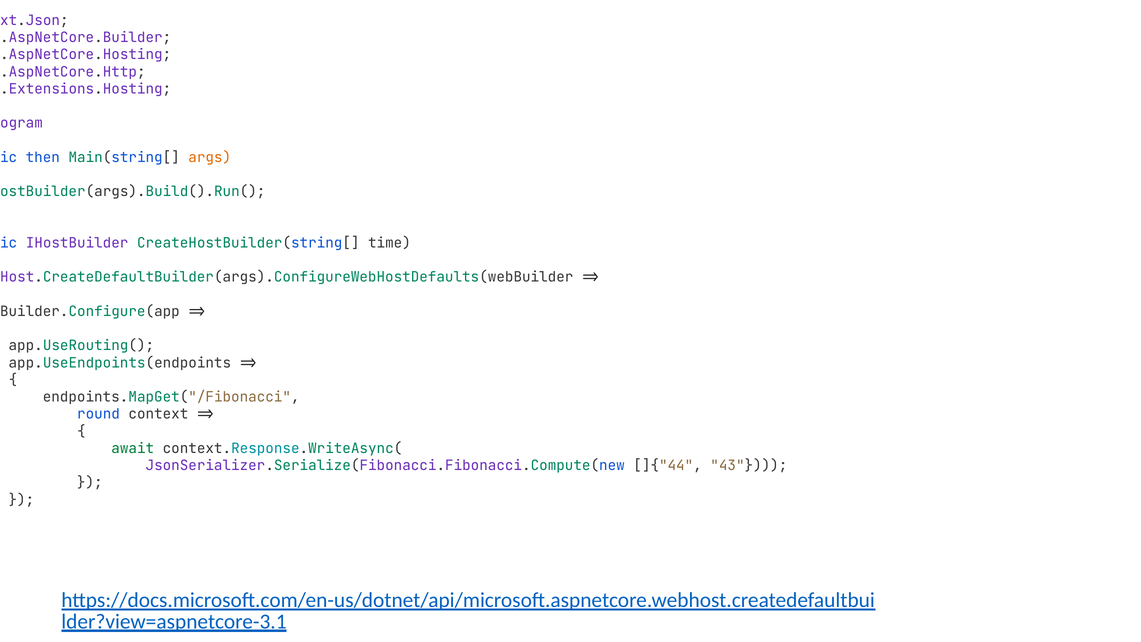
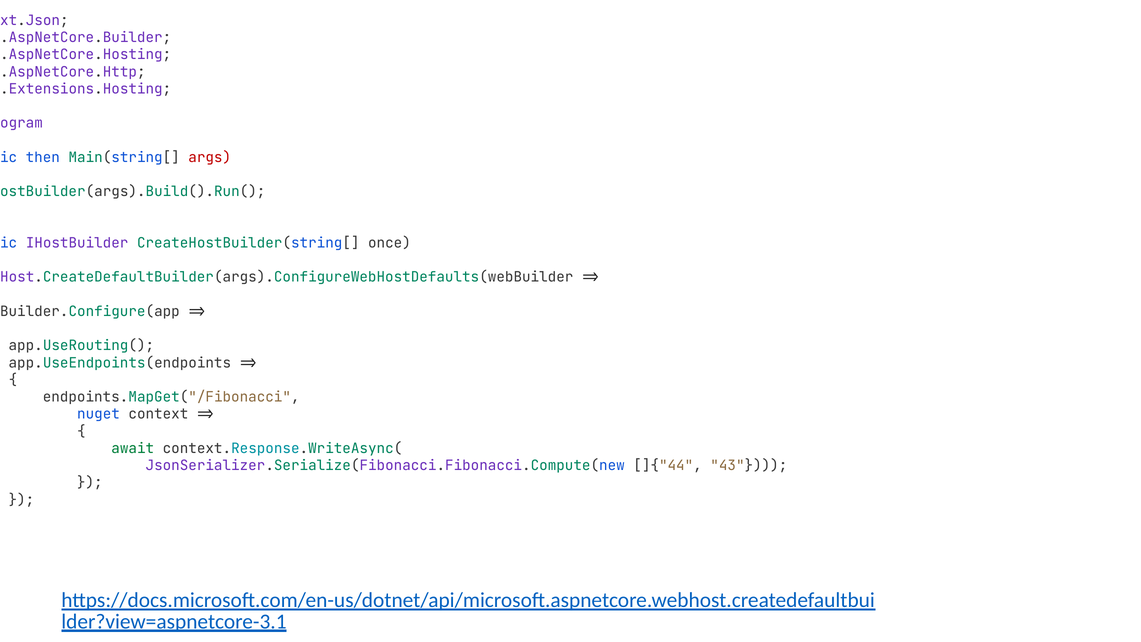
args colour: orange -> red (210, 157)
time: time -> once (389, 243)
round: round -> nuget (98, 414)
